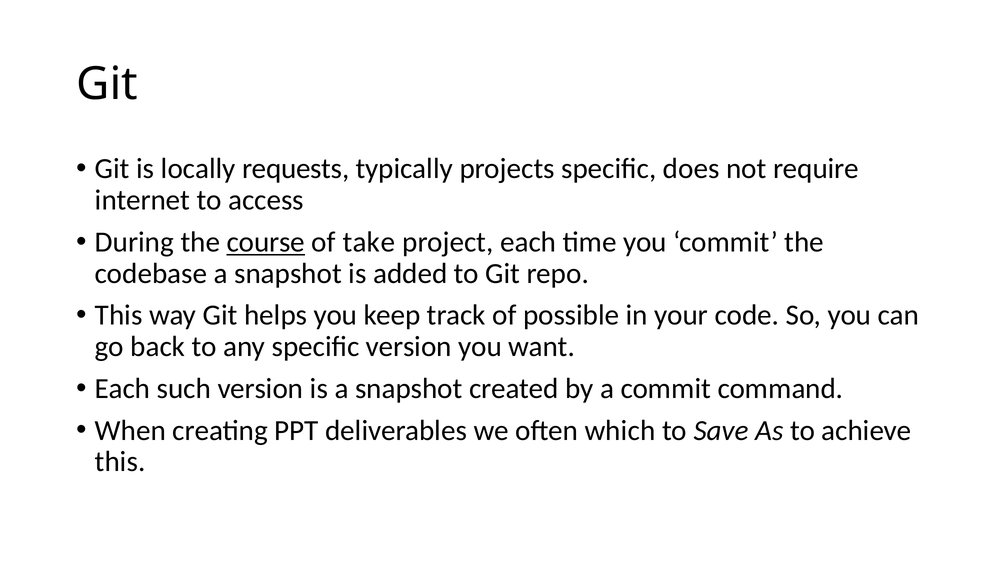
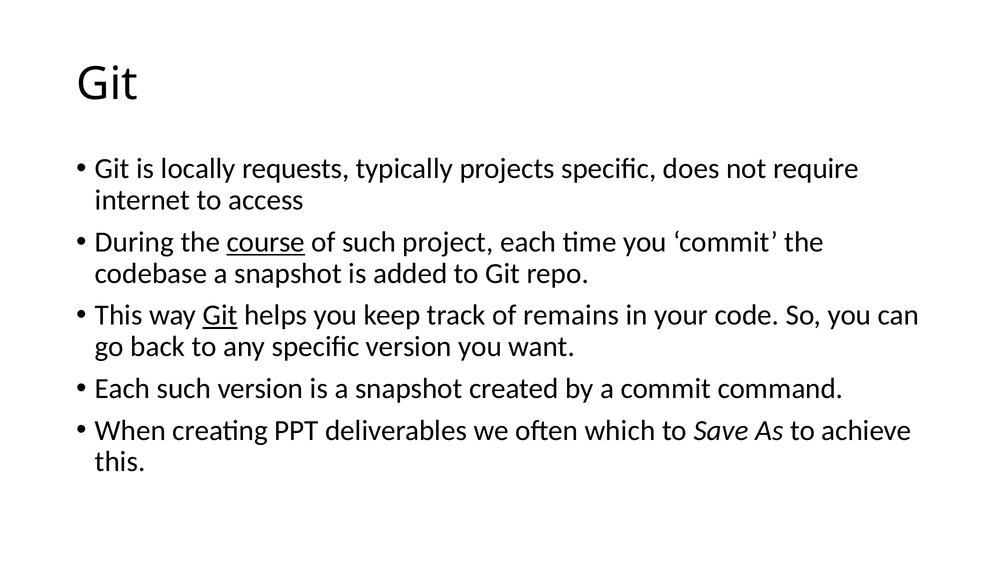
of take: take -> such (369, 242)
Git underline: none -> present (220, 316)
possible: possible -> remains (571, 316)
